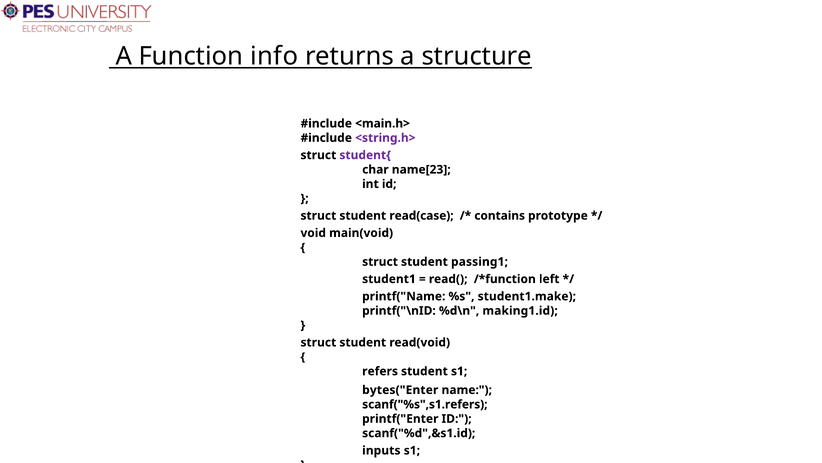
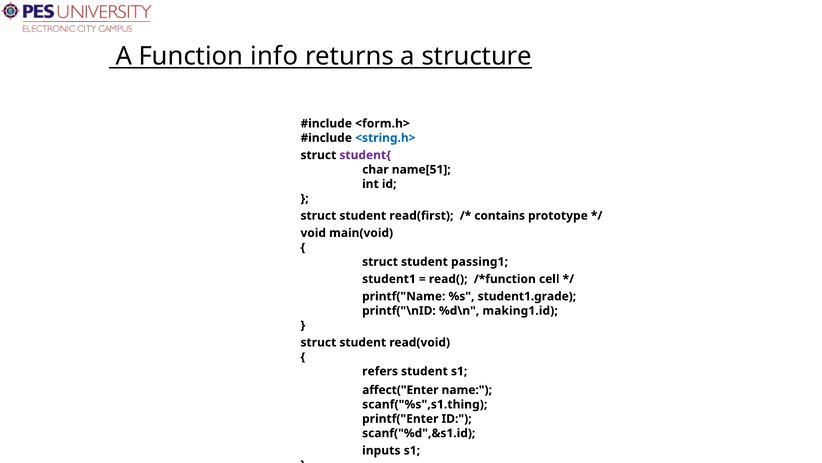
<main.h>: <main.h> -> <form.h> (382, 123)
<string.h> colour: purple -> blue (385, 138)
name[23: name[23 -> name[51 (421, 169)
read(case: read(case -> read(first (421, 215)
left: left -> cell (549, 279)
student1.make: student1.make -> student1.grade (527, 296)
bytes("Enter: bytes("Enter -> affect("Enter (400, 389)
scanf("%s",s1.refers: scanf("%s",s1.refers -> scanf("%s",s1.thing (425, 404)
